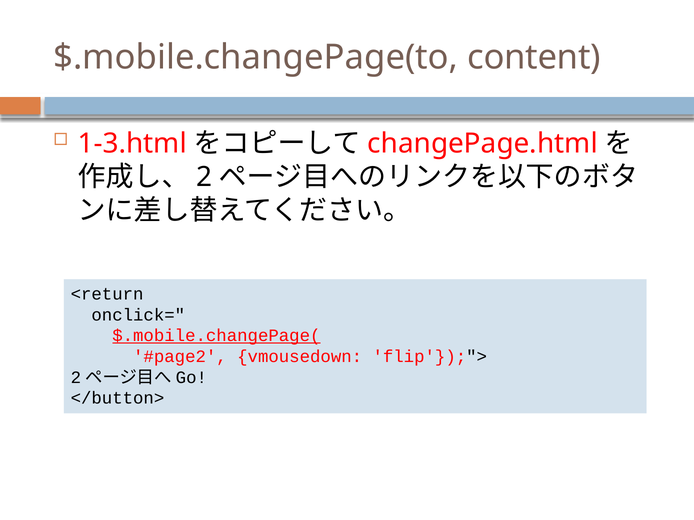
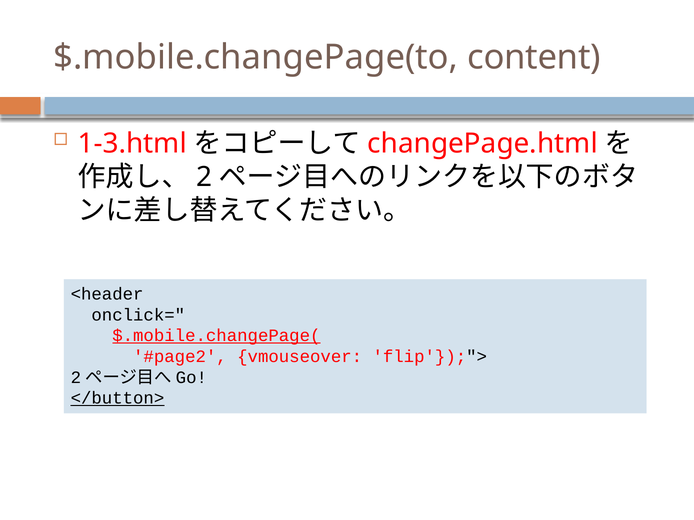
<return: <return -> <header (107, 294)
vmousedown: vmousedown -> vmouseover (300, 357)
</button> underline: none -> present (117, 399)
